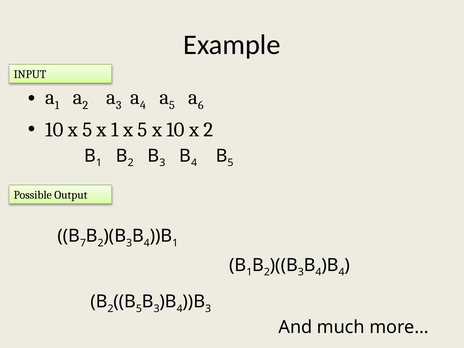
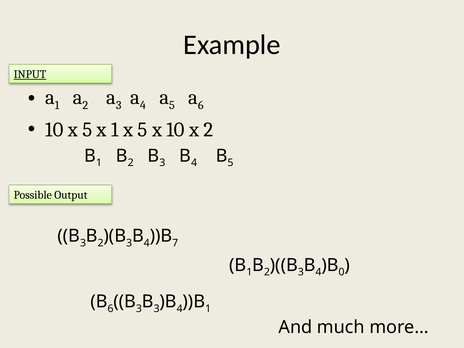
INPUT underline: none -> present (30, 74)
7: 7 -> 3 (83, 243)
1: 1 -> 7 (175, 243)
4: 4 -> 0 (342, 272)
2: 2 -> 6 (110, 309)
5: 5 -> 3 (139, 309)
3: 3 -> 1 (208, 309)
